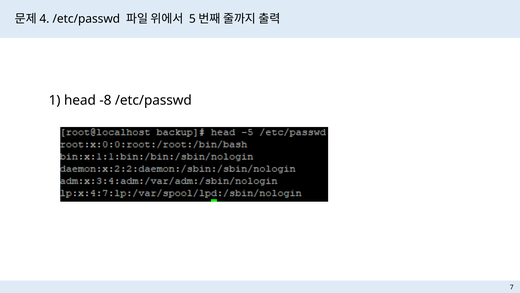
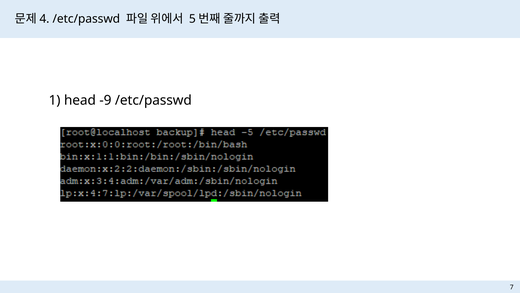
-8: -8 -> -9 (105, 100)
